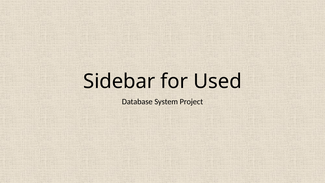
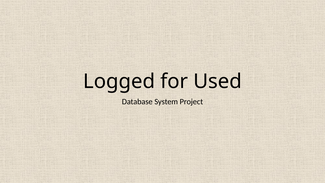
Sidebar: Sidebar -> Logged (119, 81)
